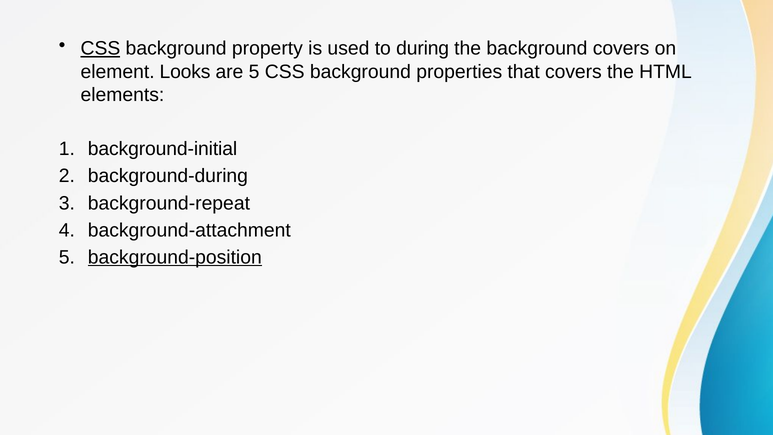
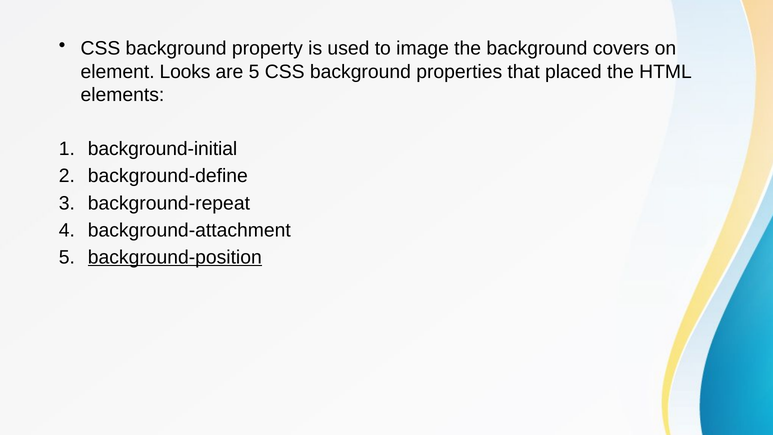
CSS underline: present -> none (100, 48)
during: during -> image (423, 48)
that covers: covers -> placed (573, 72)
background-during: background-during -> background-define (168, 176)
